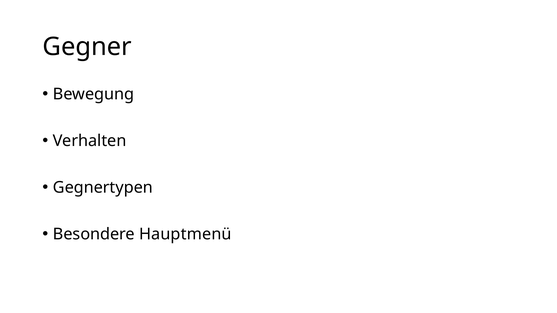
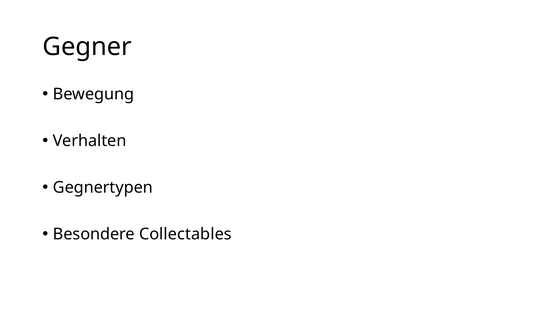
Hauptmenü: Hauptmenü -> Collectables (185, 234)
